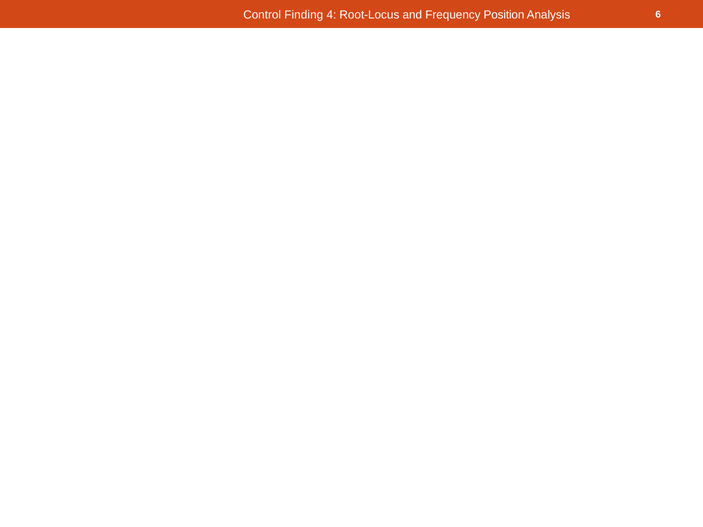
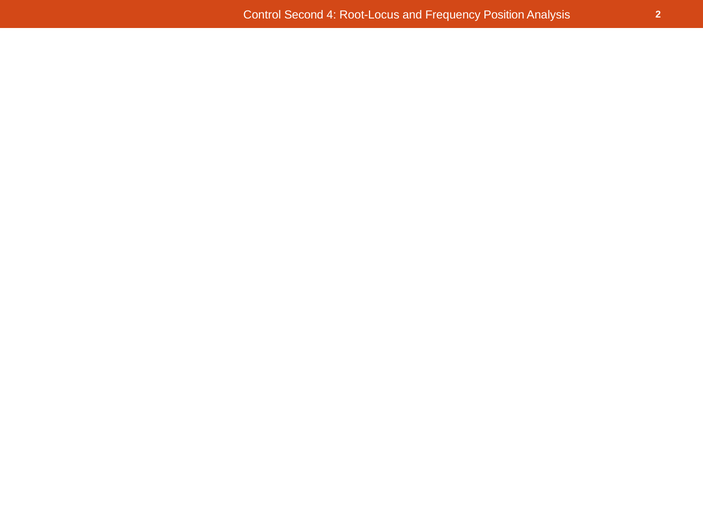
Finding: Finding -> Second (304, 15)
6: 6 -> 2 (658, 15)
